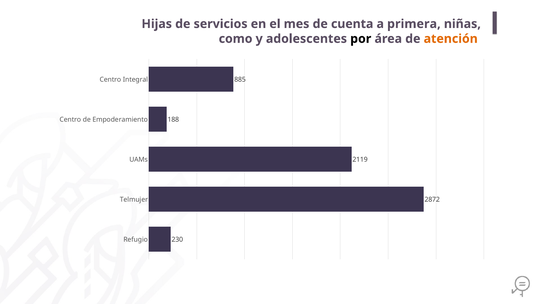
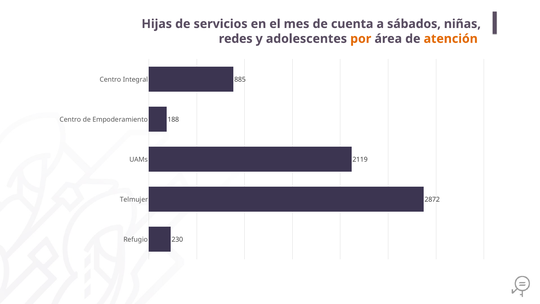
primera: primera -> sábados (414, 24)
como: como -> redes (236, 39)
por colour: black -> orange (361, 39)
